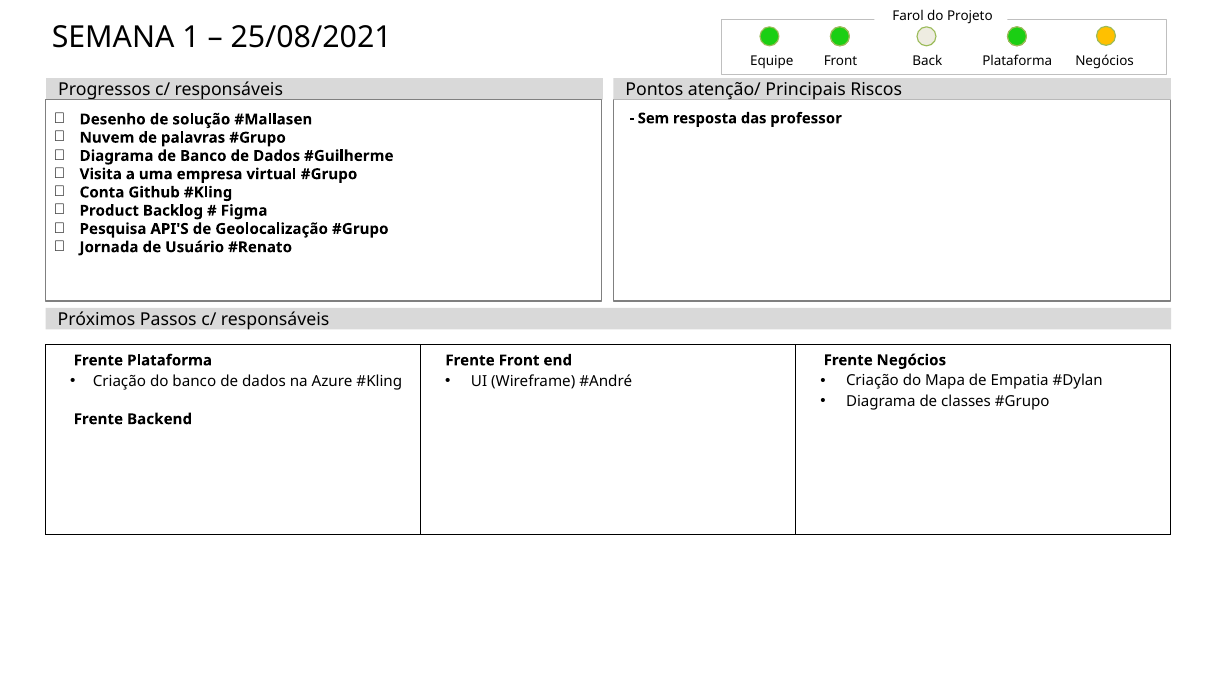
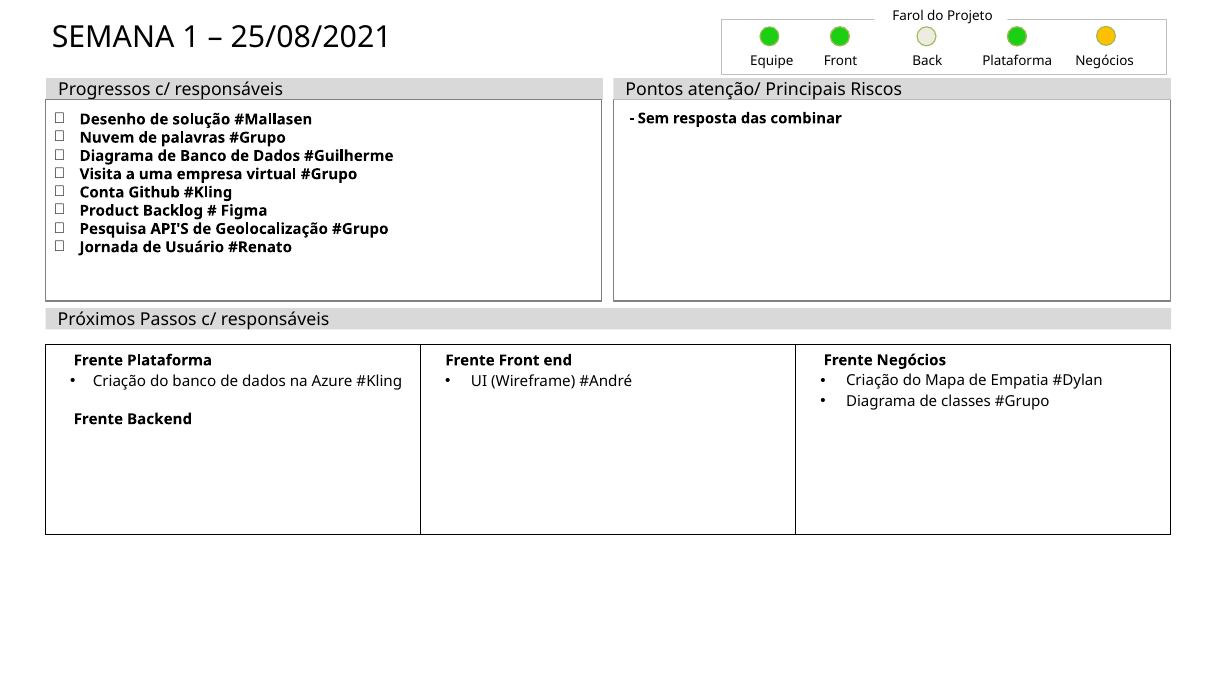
professor: professor -> combinar (806, 118)
